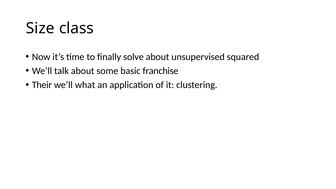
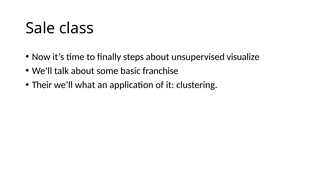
Size: Size -> Sale (40, 28)
solve: solve -> steps (134, 57)
squared: squared -> visualize (243, 57)
